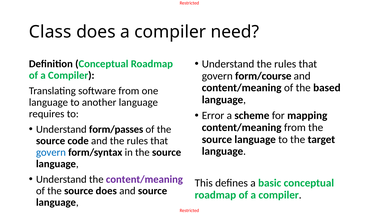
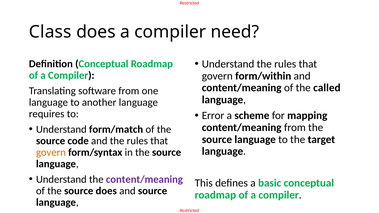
form/course: form/course -> form/within (263, 76)
based: based -> called (327, 88)
form/passes: form/passes -> form/match (116, 129)
govern colour: blue -> orange (51, 152)
